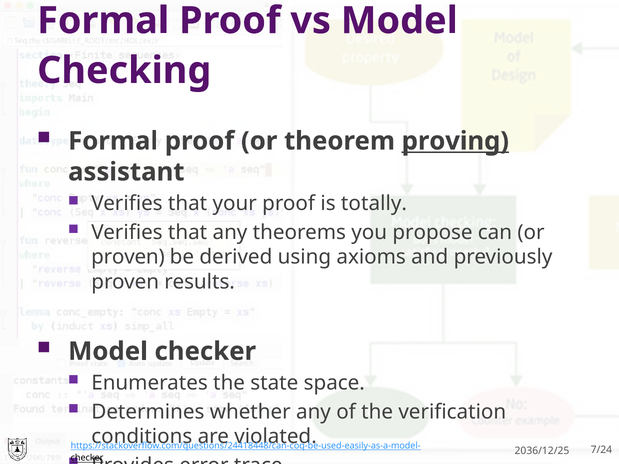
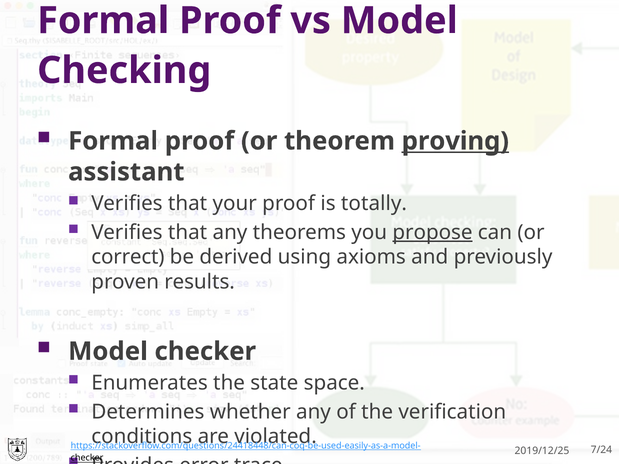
propose underline: none -> present (433, 233)
proven: proven -> correct (128, 257)
2036/12/25: 2036/12/25 -> 2019/12/25 (542, 451)
